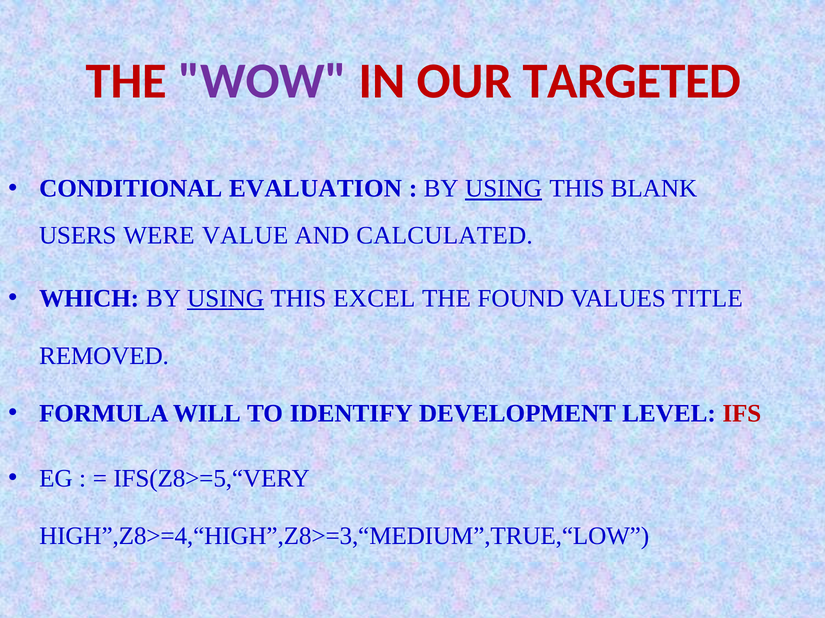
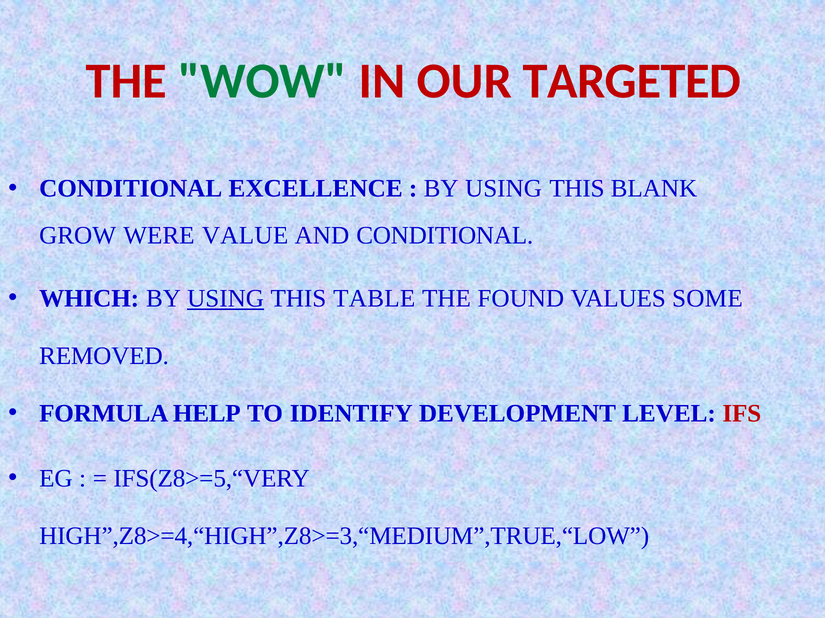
WOW colour: purple -> green (263, 81)
EVALUATION: EVALUATION -> EXCELLENCE (316, 189)
USING underline: present -> none (504, 189)
USERS: USERS -> GROW (78, 236)
AND CALCULATED: CALCULATED -> CONDITIONAL (445, 236)
EXCEL: EXCEL -> TABLE (374, 299)
TITLE: TITLE -> SOME (707, 299)
WILL: WILL -> HELP (207, 414)
